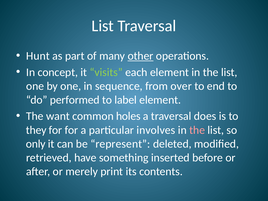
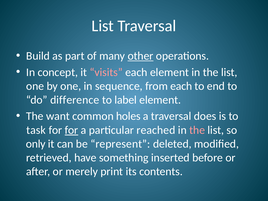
Hunt: Hunt -> Build (38, 56)
visits colour: light green -> pink (106, 72)
from over: over -> each (181, 86)
performed: performed -> difference (75, 100)
they: they -> task (36, 130)
for underline: none -> present (71, 130)
involves: involves -> reached (156, 130)
